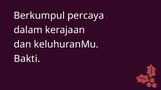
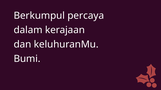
Bakti: Bakti -> Bumi (27, 59)
